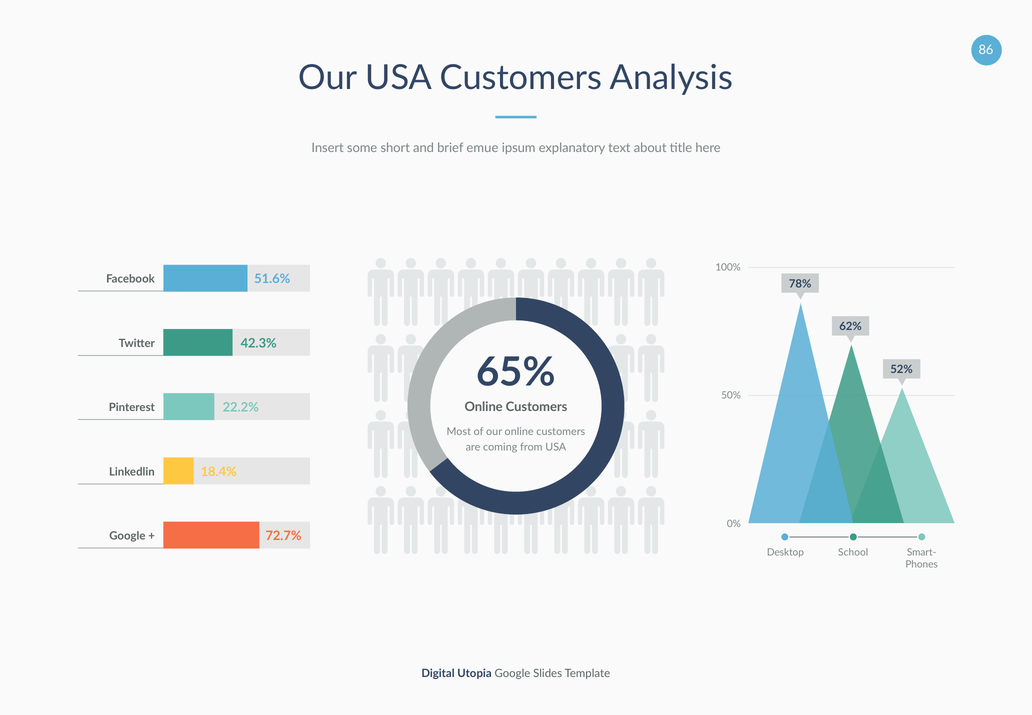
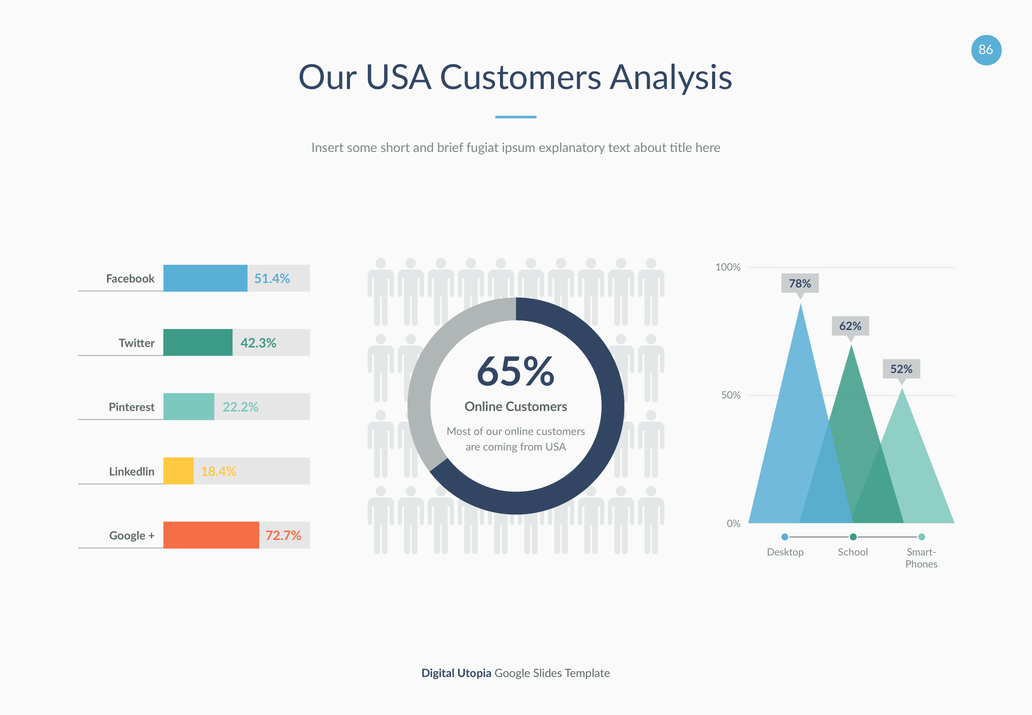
emue: emue -> fugiat (483, 148)
51.6%: 51.6% -> 51.4% (272, 279)
